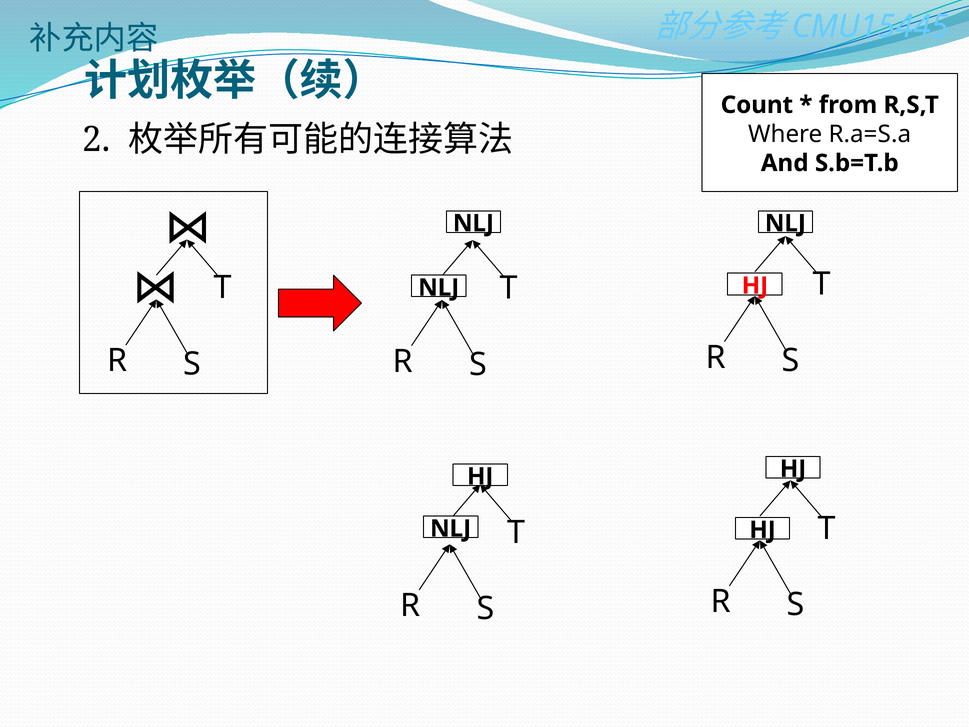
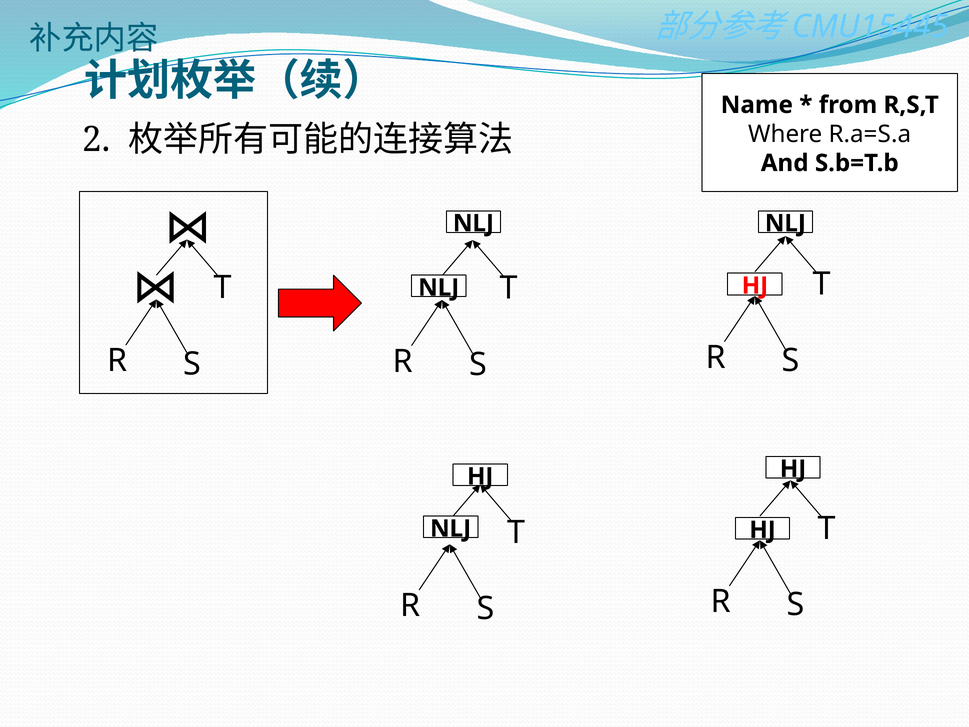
Count: Count -> Name (757, 105)
